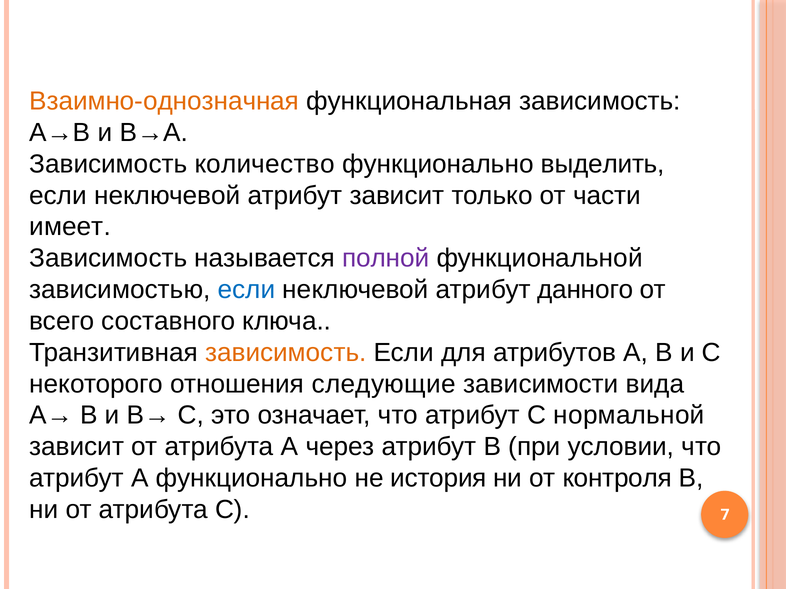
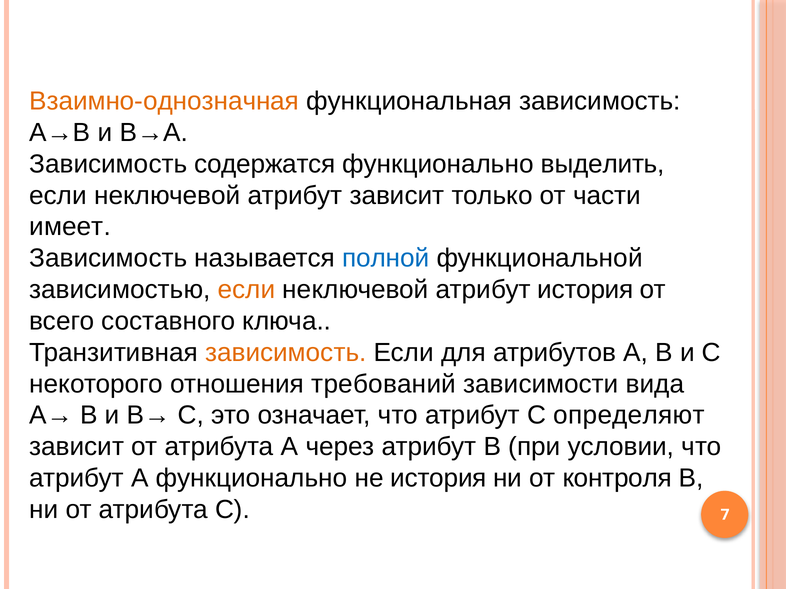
количество: количество -> содержатся (265, 164)
полной colour: purple -> blue (386, 258)
если colour: blue -> orange (246, 290)
атрибут данного: данного -> история (585, 290)
следующие: следующие -> требований (384, 384)
нормальной: нормальной -> определяют (629, 416)
